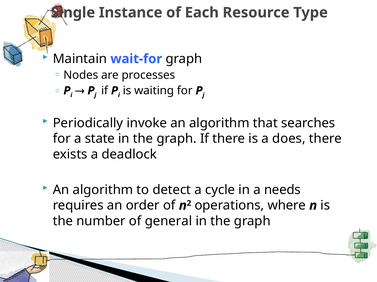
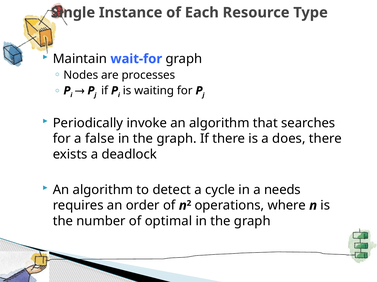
state: state -> false (100, 139)
general: general -> optimal (168, 222)
